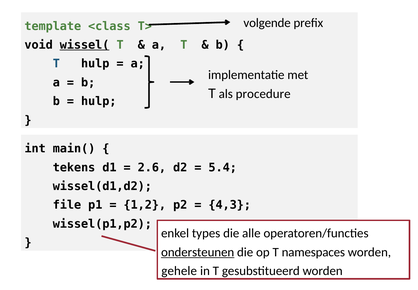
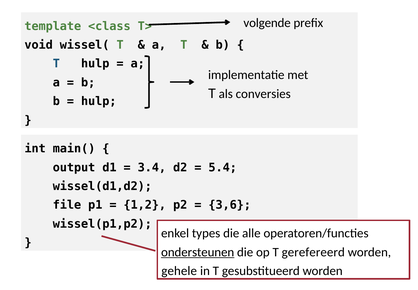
wissel( underline: present -> none (85, 45)
procedure: procedure -> conversies (263, 94)
tekens: tekens -> output (74, 167)
2.6: 2.6 -> 3.4 (152, 167)
4,3: 4,3 -> 3,6 (230, 205)
namespaces: namespaces -> gerefereerd (313, 252)
